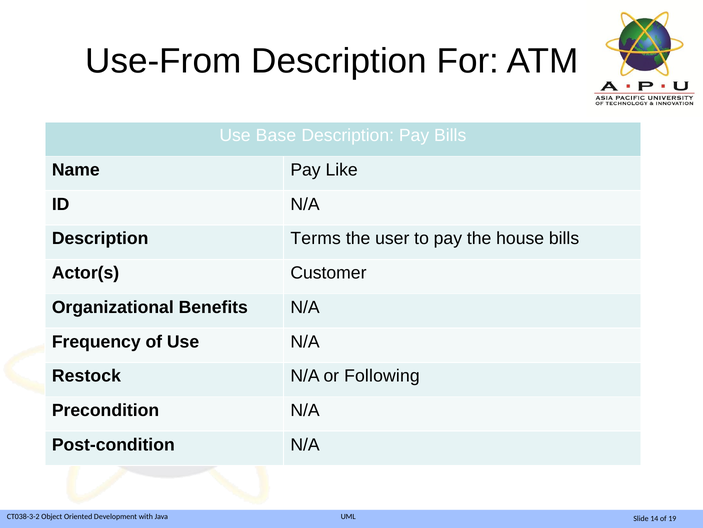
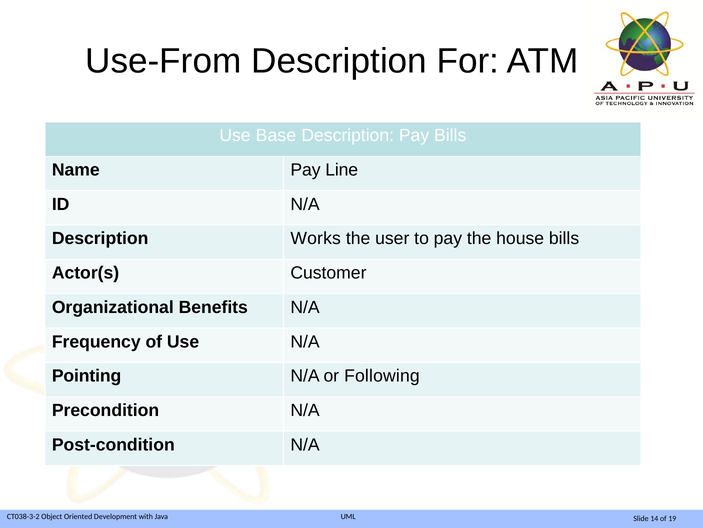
Like: Like -> Line (342, 170)
Terms: Terms -> Works (316, 238)
Restock: Restock -> Pointing (87, 376)
